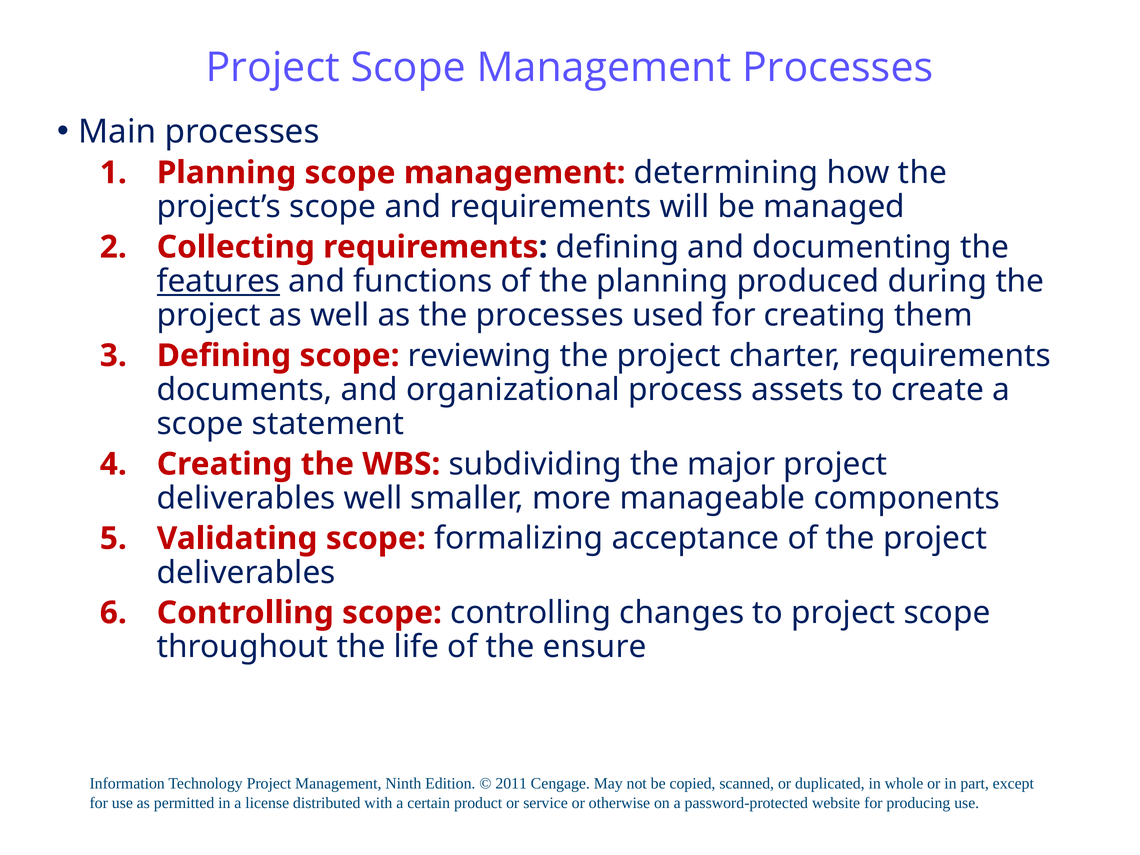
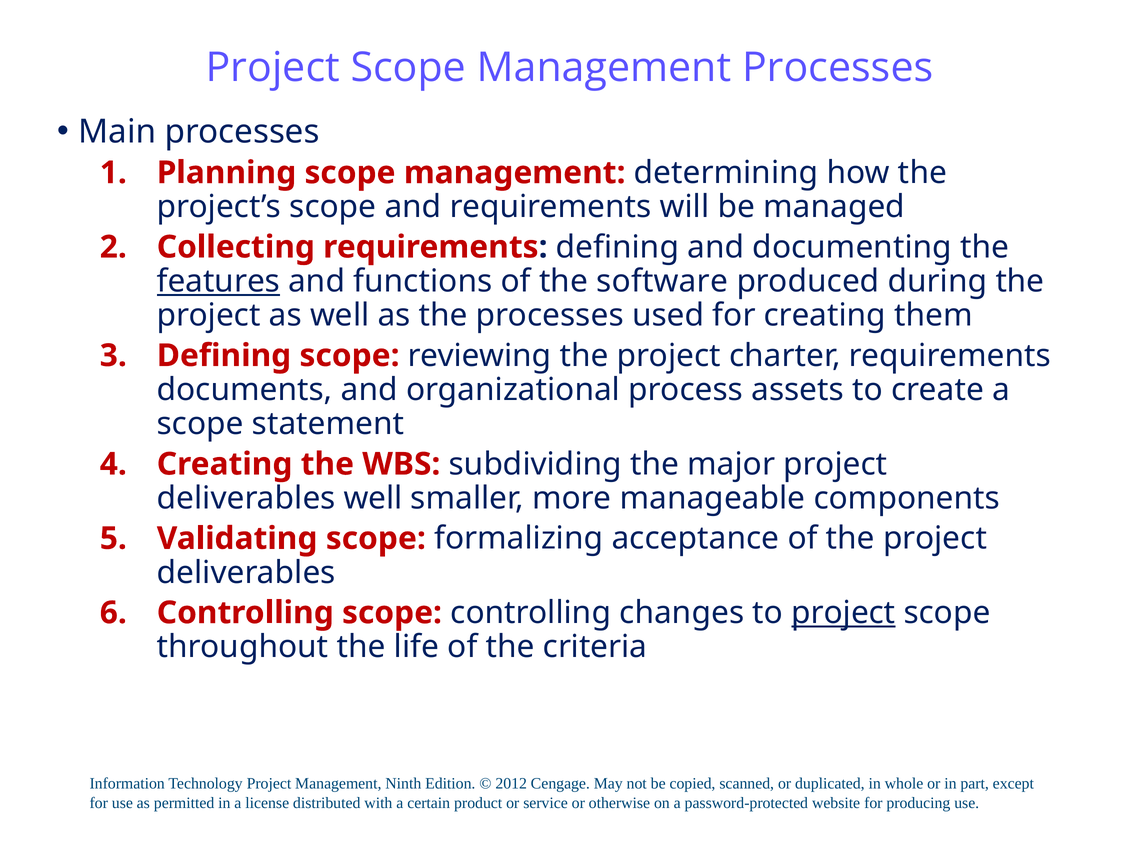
the planning: planning -> software (662, 281)
project underline: none -> present (843, 613)
ensure: ensure -> criteria (595, 647)
2011: 2011 -> 2012 (511, 784)
